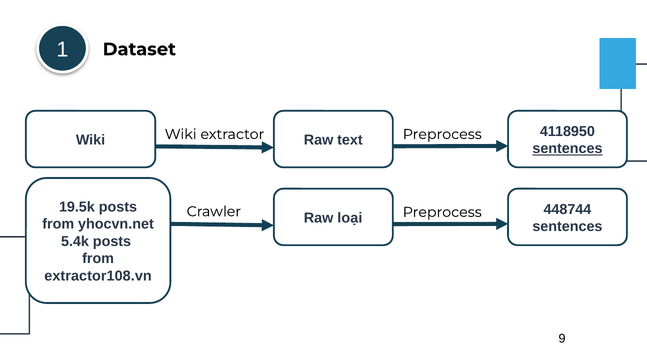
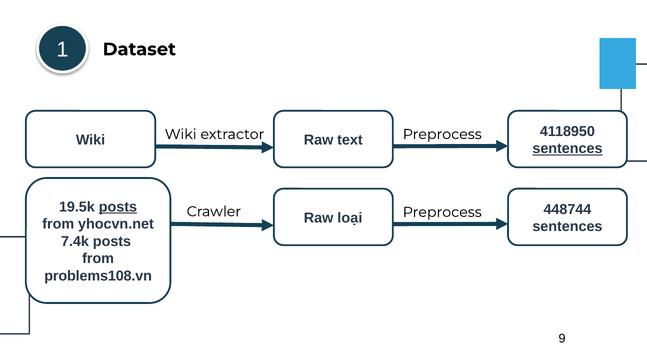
posts underline: none -> present (118, 207)
5.4k: 5.4k -> 7.4k (75, 241)
extractor108.vn: extractor108.vn -> problems108.vn (98, 276)
